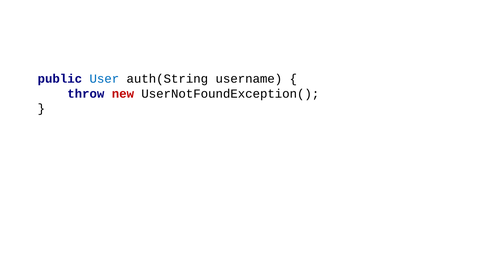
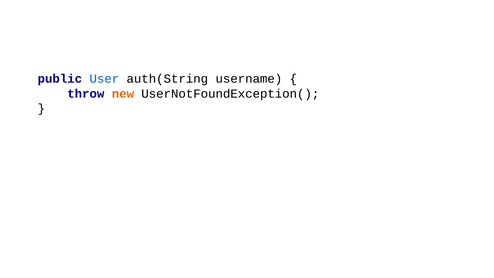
new colour: red -> orange (123, 94)
